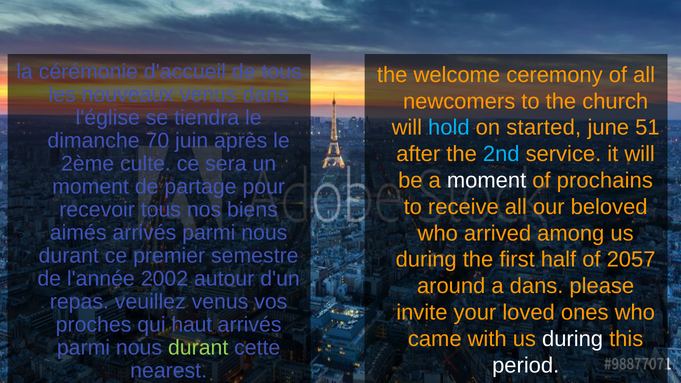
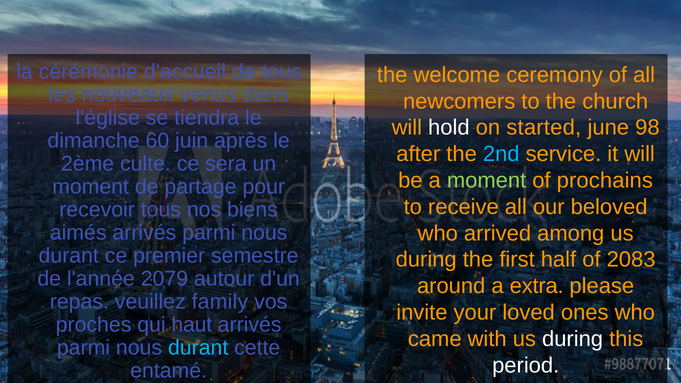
hold colour: light blue -> white (449, 128)
51: 51 -> 98 (647, 128)
70: 70 -> 60 (157, 141)
moment colour: white -> light green (487, 181)
2057: 2057 -> 2083 (631, 260)
2002: 2002 -> 2079 (164, 279)
a dans: dans -> extra (537, 286)
veuillez venus: venus -> family (220, 302)
durant colour: light green -> light blue (198, 348)
nearest: nearest -> entamé (169, 371)
